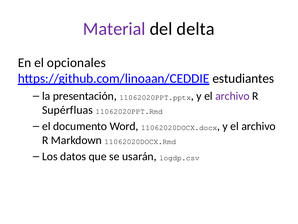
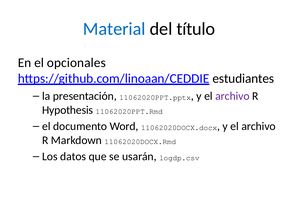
Material colour: purple -> blue (114, 29)
delta: delta -> título (196, 29)
Supérfluas: Supérfluas -> Hypothesis (68, 110)
